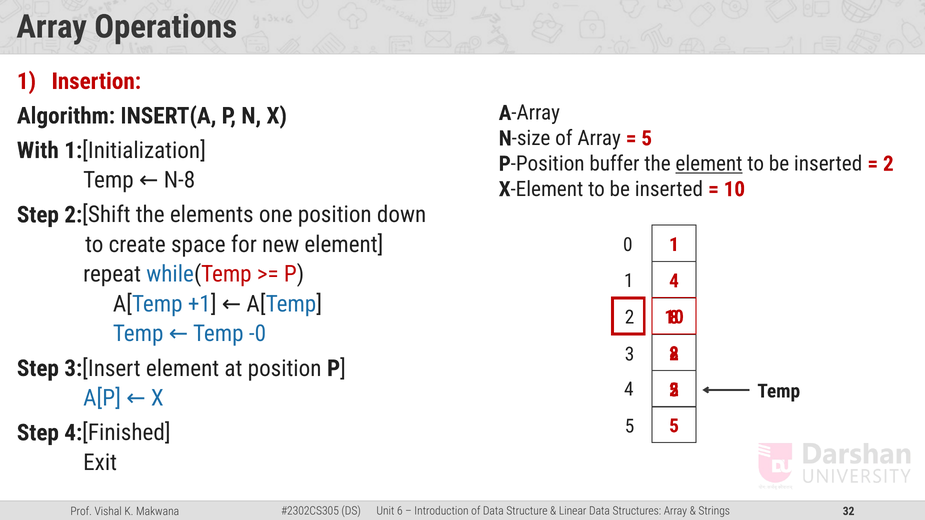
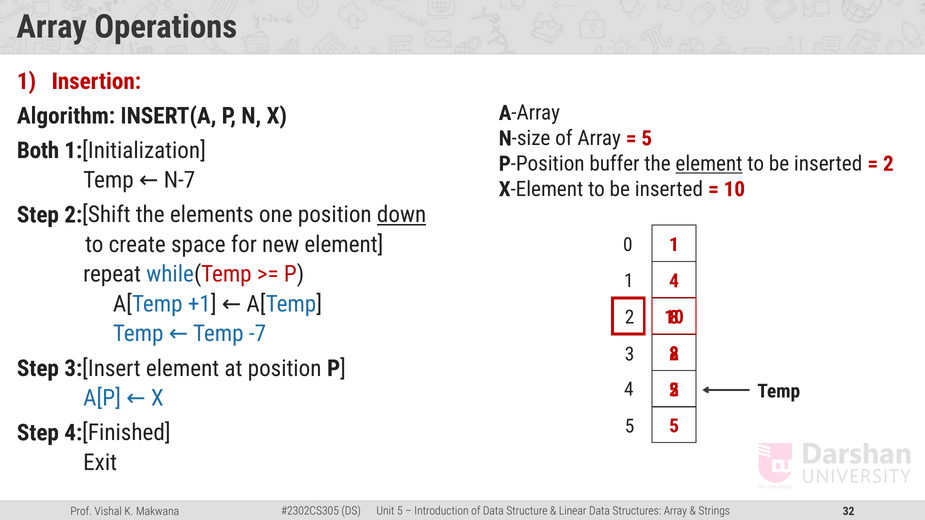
With: With -> Both (38, 151)
N-8: N-8 -> N-7 (179, 180)
down underline: none -> present (402, 215)
-0: -0 -> -7 (257, 334)
6: 6 -> 5 (400, 511)
